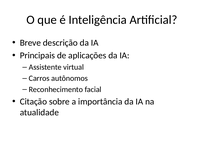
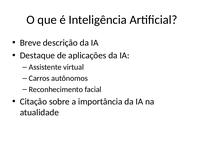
Principais: Principais -> Destaque (37, 55)
